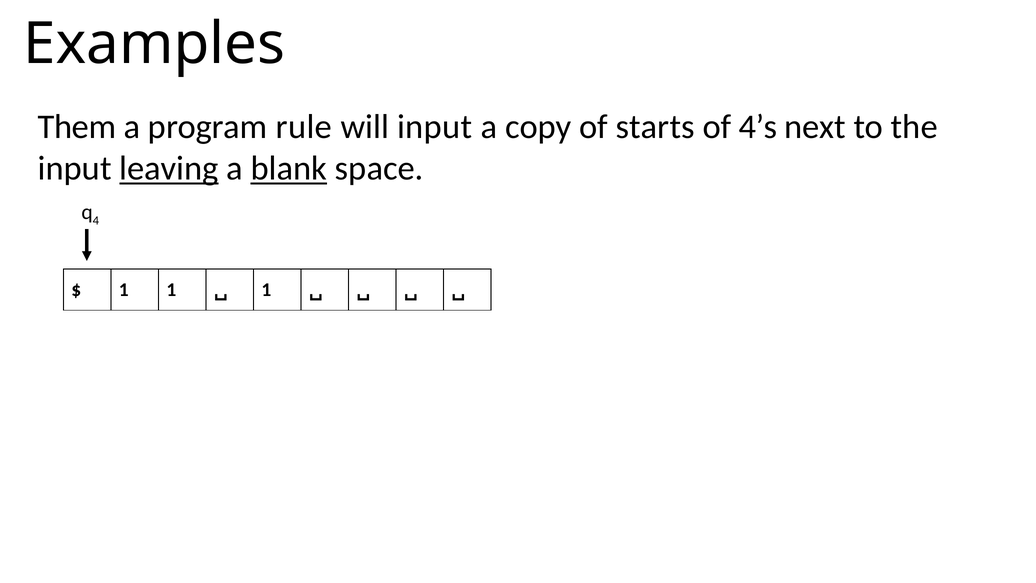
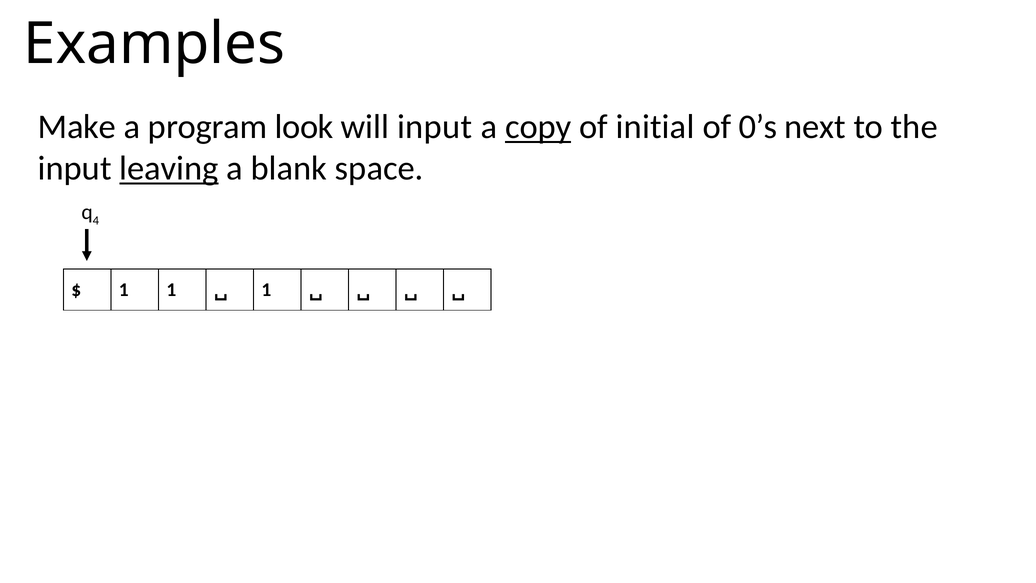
Them: Them -> Make (77, 127)
rule: rule -> look (304, 127)
copy underline: none -> present (538, 127)
starts: starts -> initial (655, 127)
4’s: 4’s -> 0’s (758, 127)
blank underline: present -> none (289, 168)
